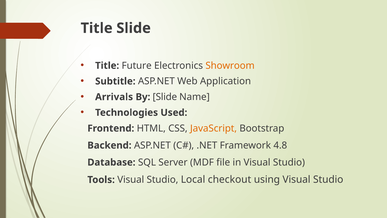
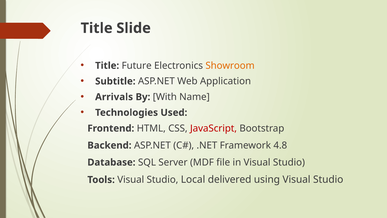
By Slide: Slide -> With (165, 97)
JavaScript colour: orange -> red (214, 128)
checkout: checkout -> delivered (230, 179)
